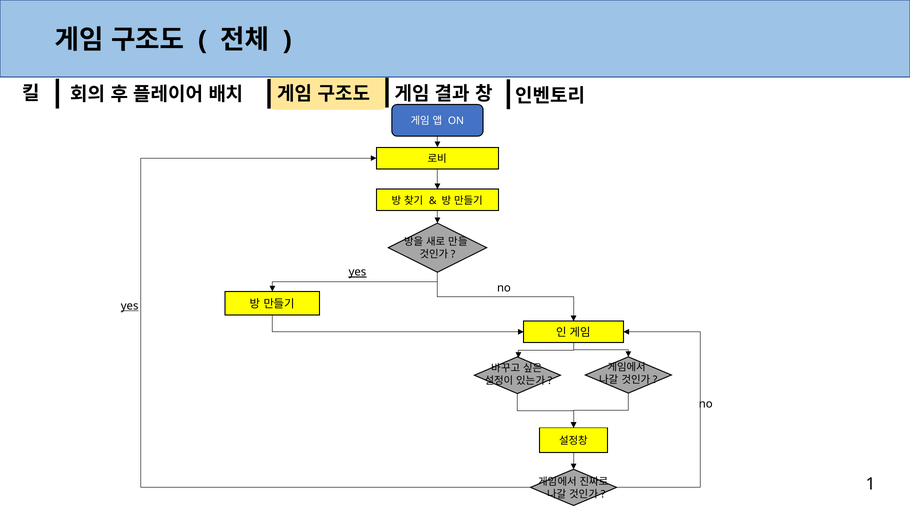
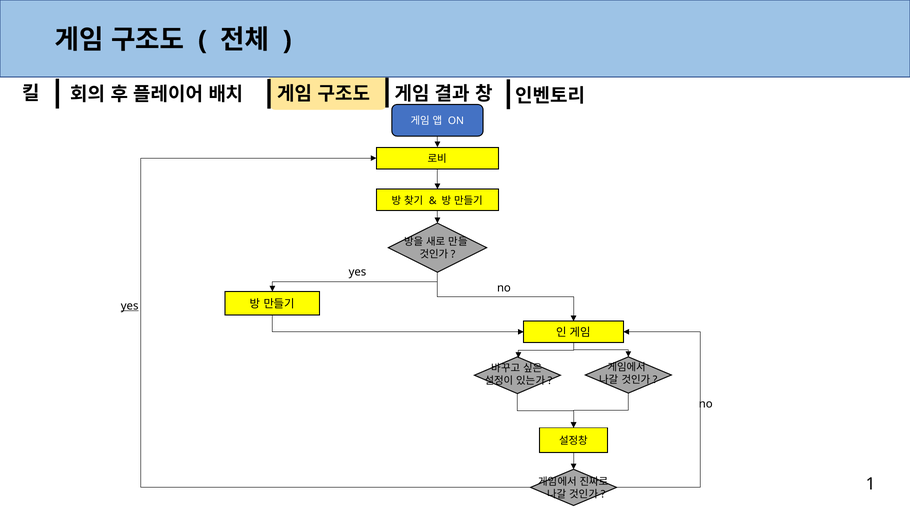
yes underline: present -> none (357, 272)
